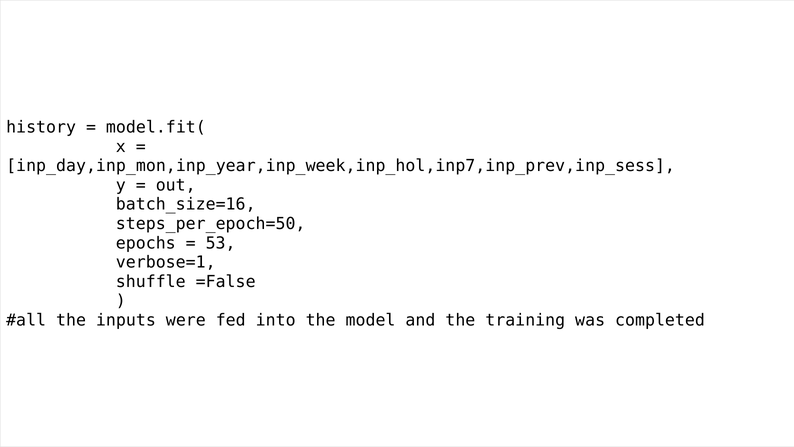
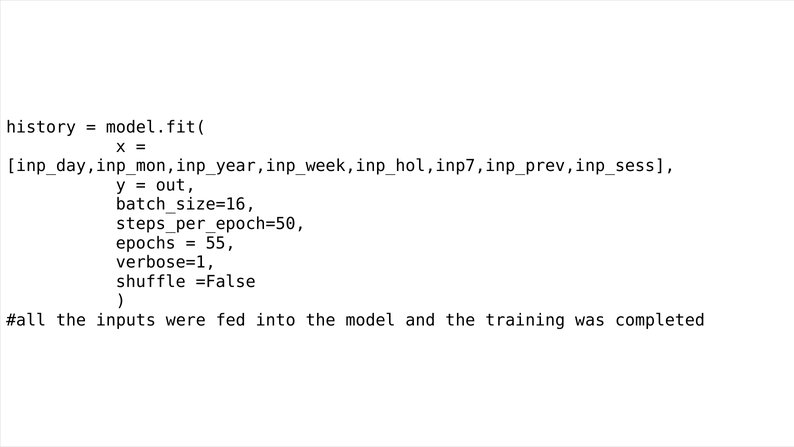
53: 53 -> 55 (221, 243)
